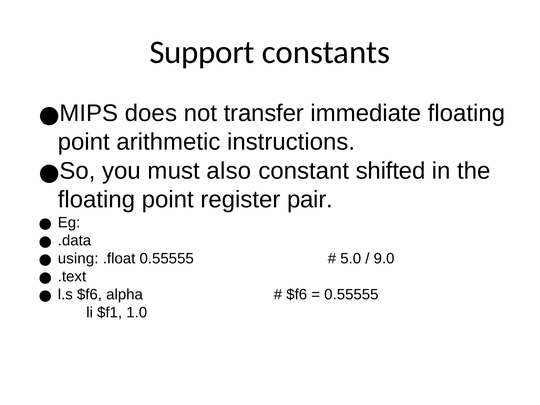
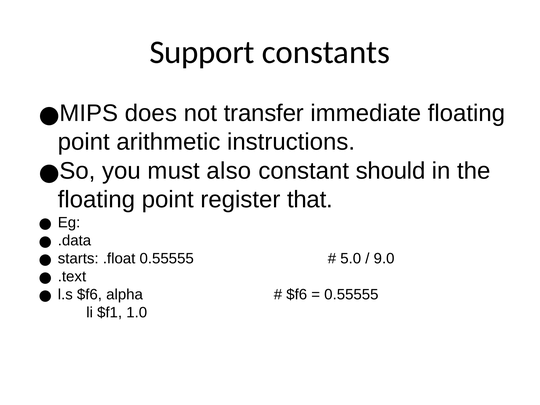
shifted: shifted -> should (391, 171)
pair: pair -> that (310, 200)
using: using -> starts (78, 258)
